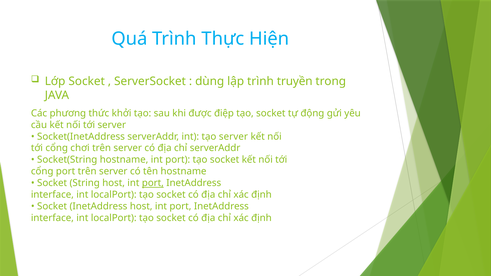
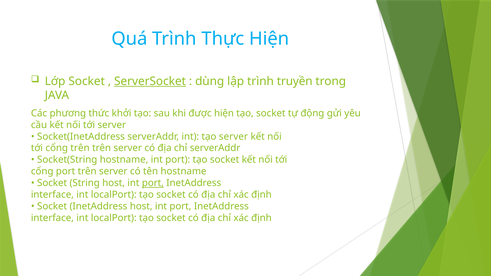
ServerSocket underline: none -> present (150, 81)
được điệp: điệp -> hiện (224, 113)
cổng chơi: chơi -> trên (80, 148)
